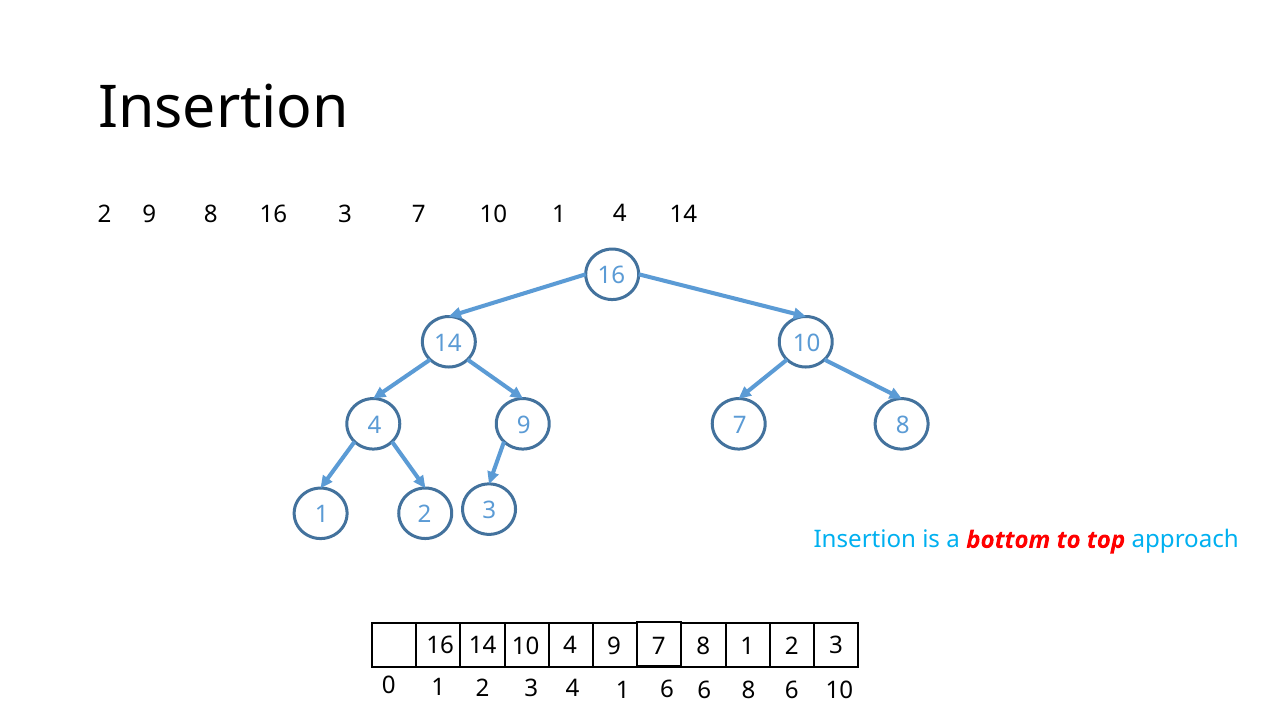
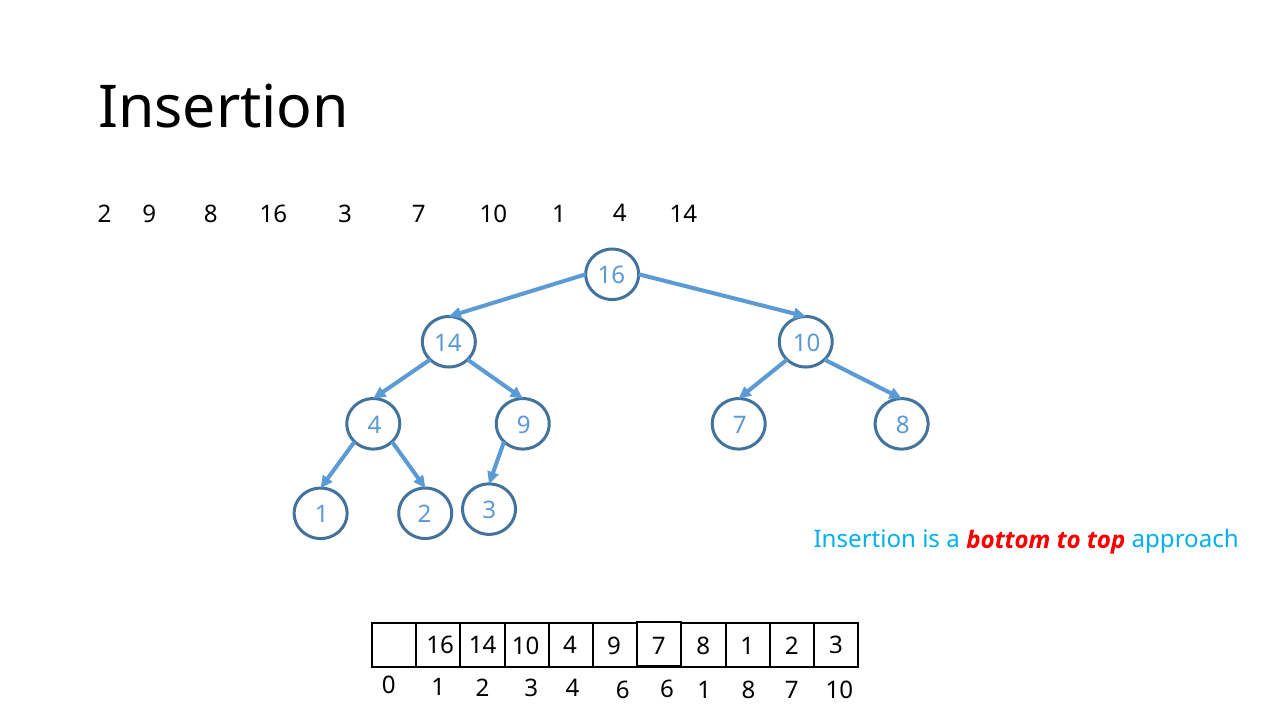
4 1: 1 -> 6 (623, 690)
6 6: 6 -> 1 (704, 690)
8 6: 6 -> 7 (792, 691)
